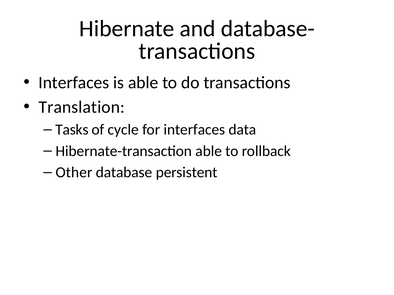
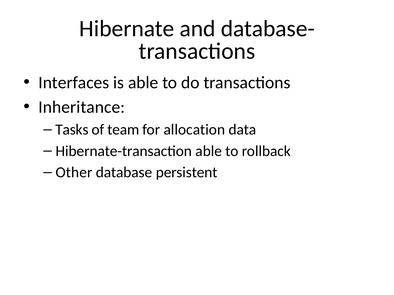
Translation: Translation -> Inheritance (82, 107)
cycle: cycle -> team (123, 130)
for interfaces: interfaces -> allocation (194, 130)
